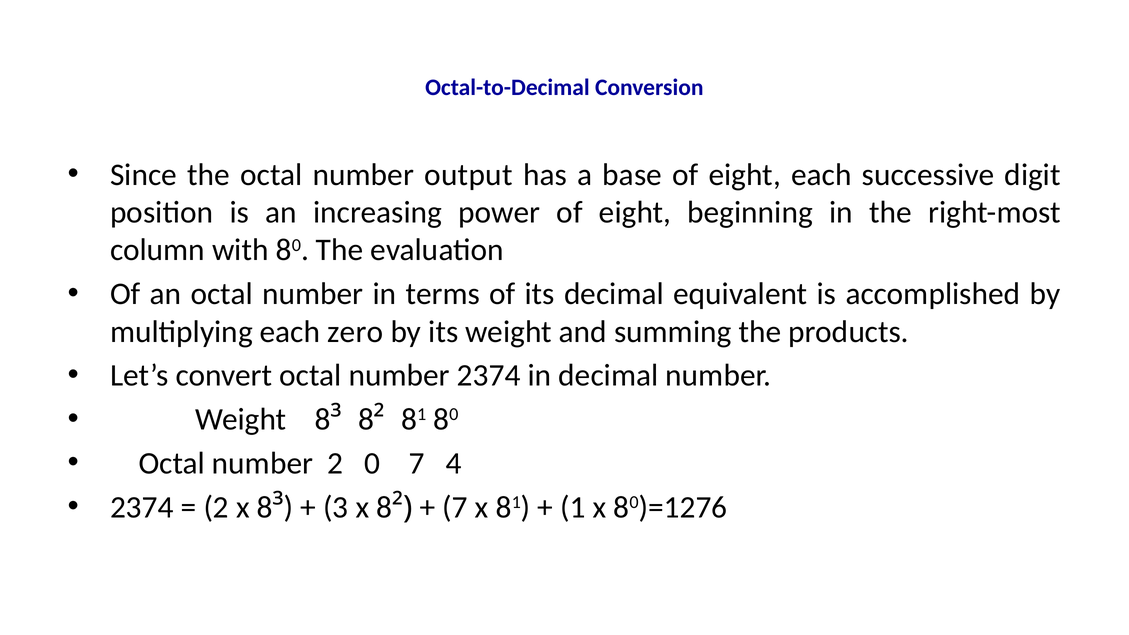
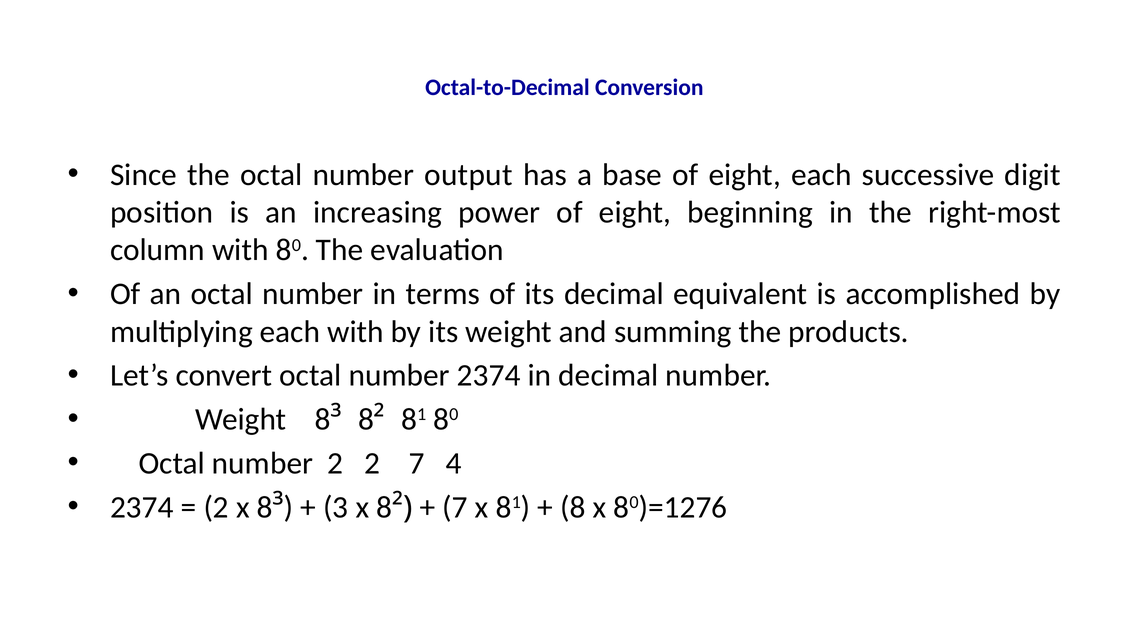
each zero: zero -> with (355, 332)
2 0: 0 -> 2 (372, 463)
1: 1 -> 8 (573, 507)
